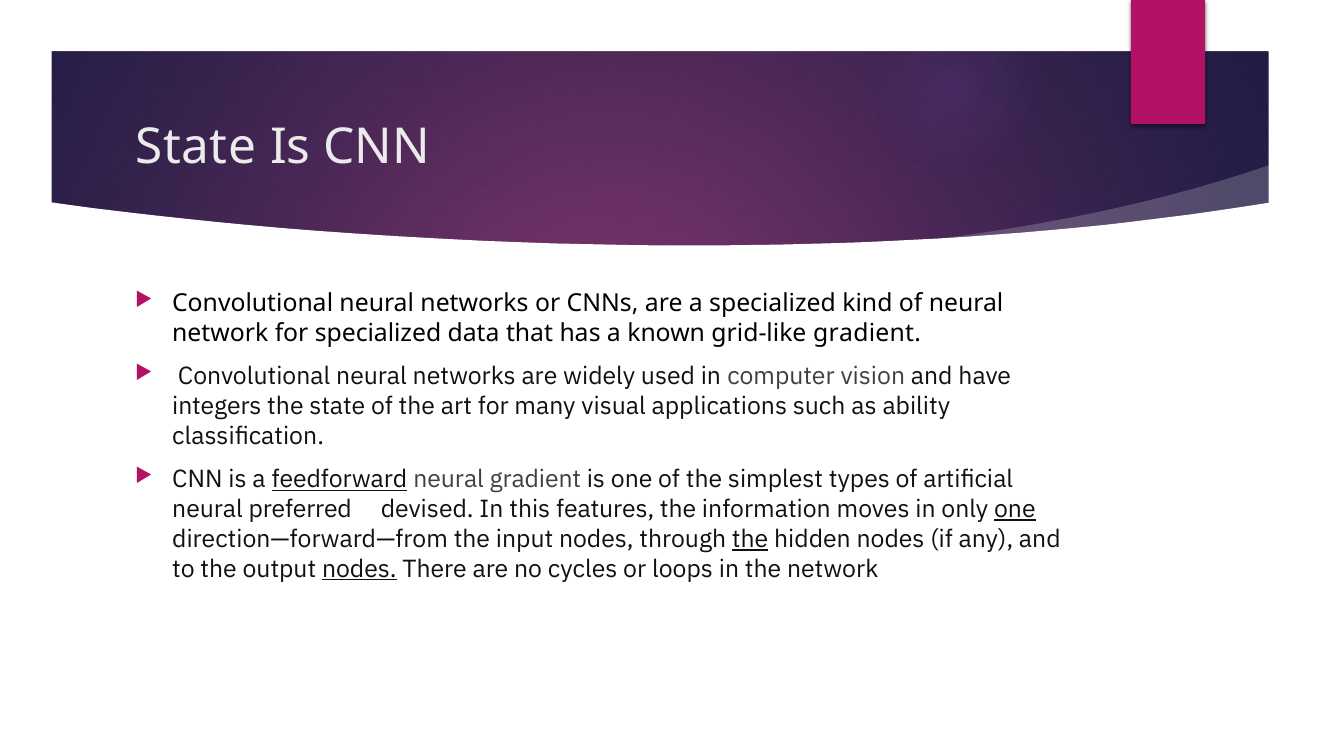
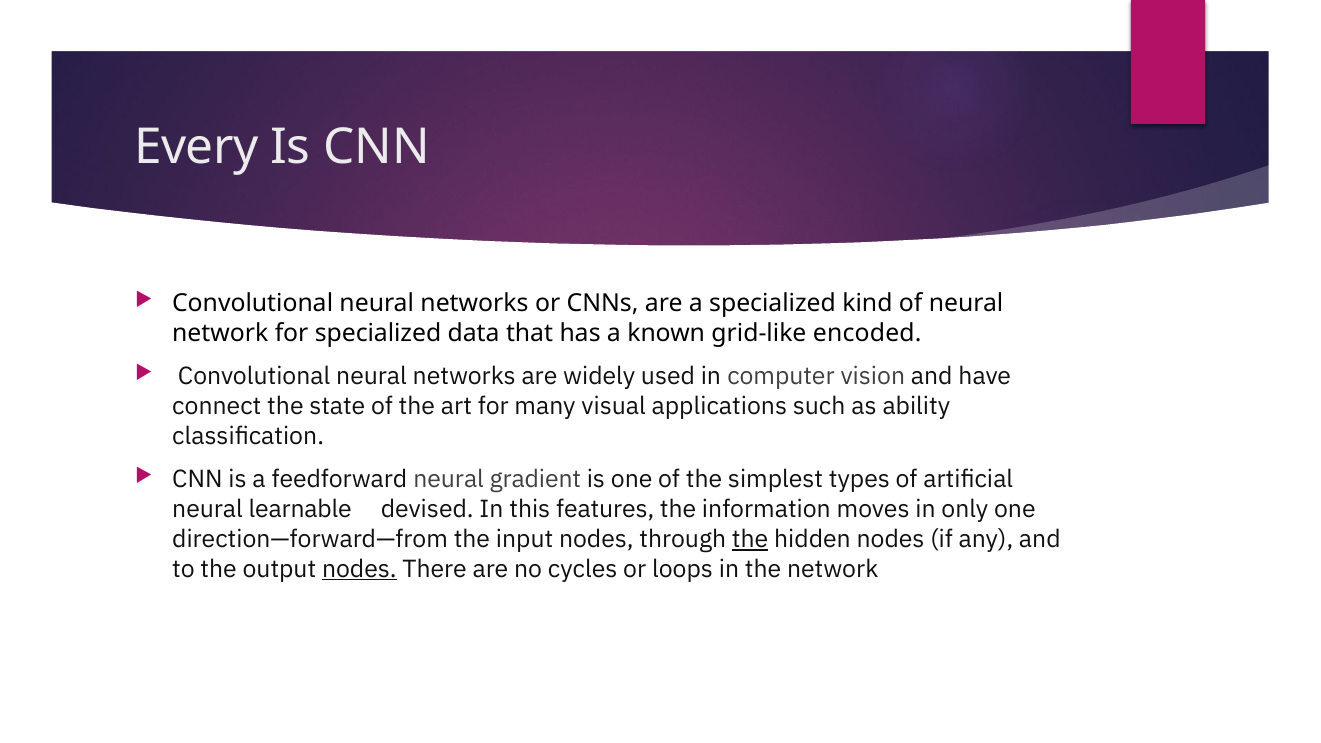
State: State -> Every (196, 147)
grid-like gradient: gradient -> encoded (867, 333)
integers: integers -> connect (217, 407)
feedforward underline: present -> none (339, 480)
preferred: preferred -> learnable (300, 510)
one underline: present -> none (1015, 510)
